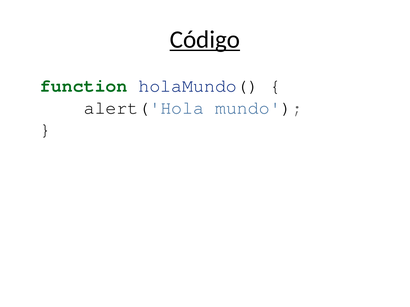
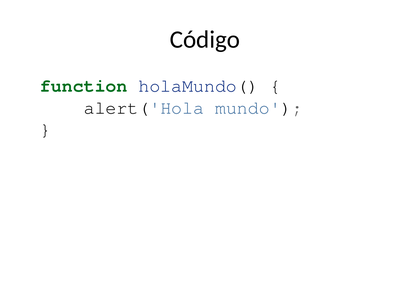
Código underline: present -> none (205, 40)
